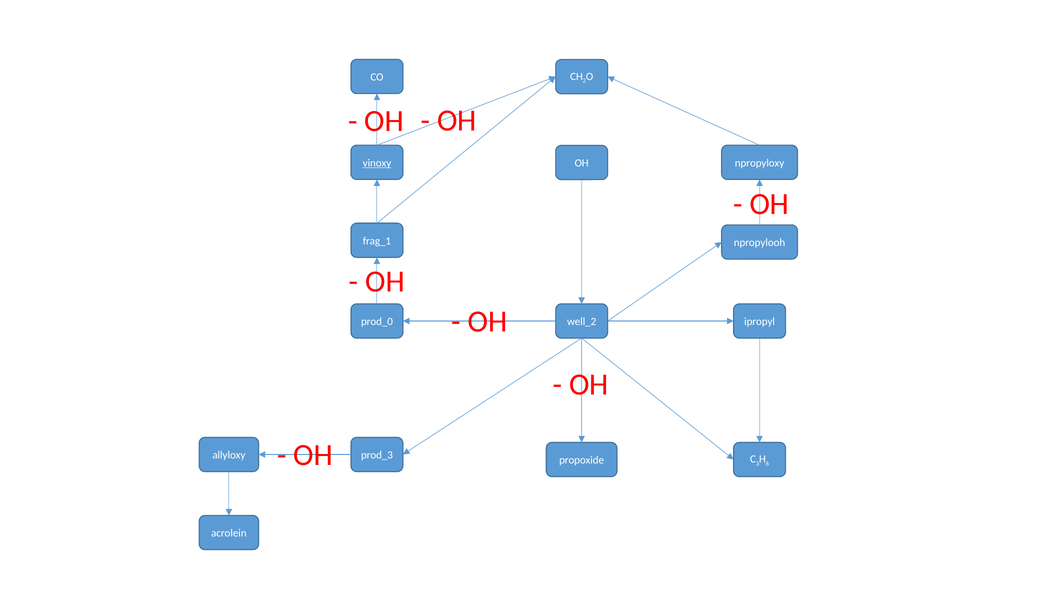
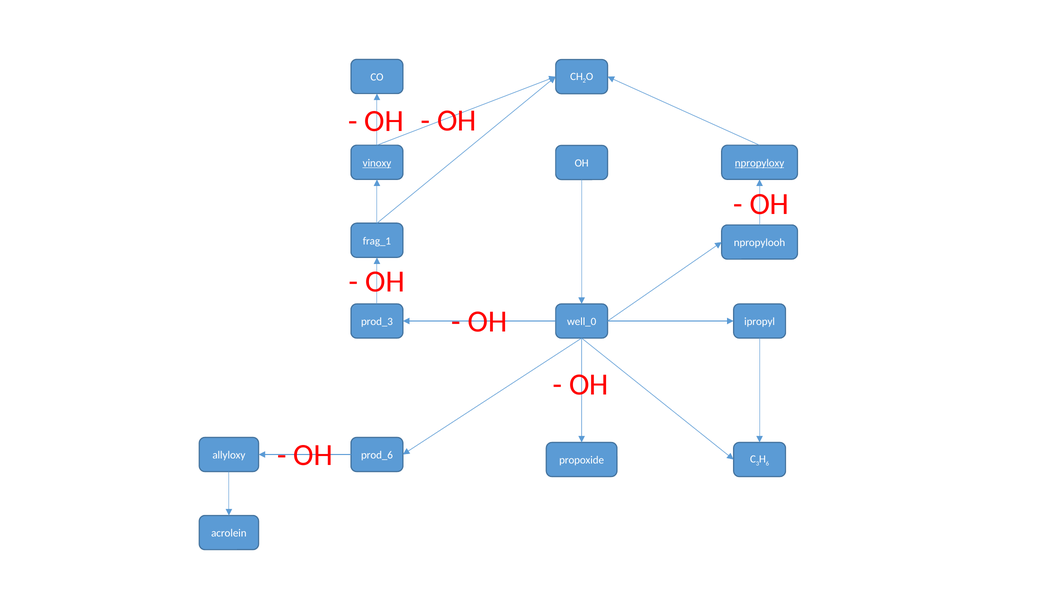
npropyloxy underline: none -> present (760, 163)
prod_0: prod_0 -> prod_3 (377, 322)
well_2: well_2 -> well_0 (582, 322)
prod_3: prod_3 -> prod_6 (377, 455)
